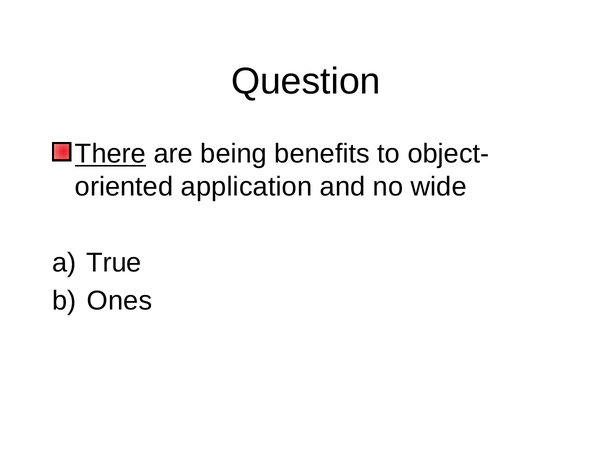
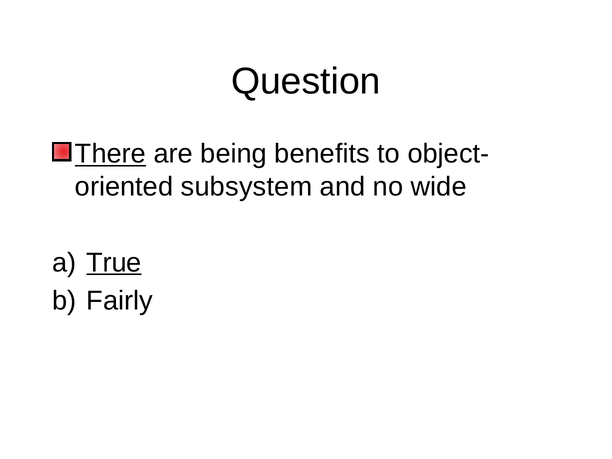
application: application -> subsystem (247, 187)
True underline: none -> present (114, 263)
Ones: Ones -> Fairly (120, 301)
